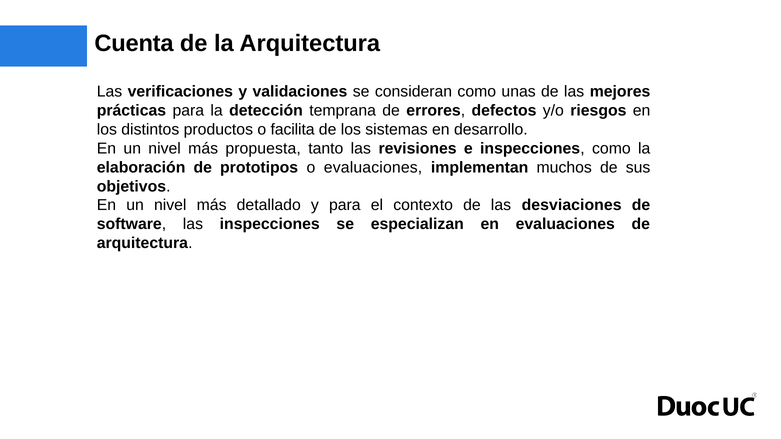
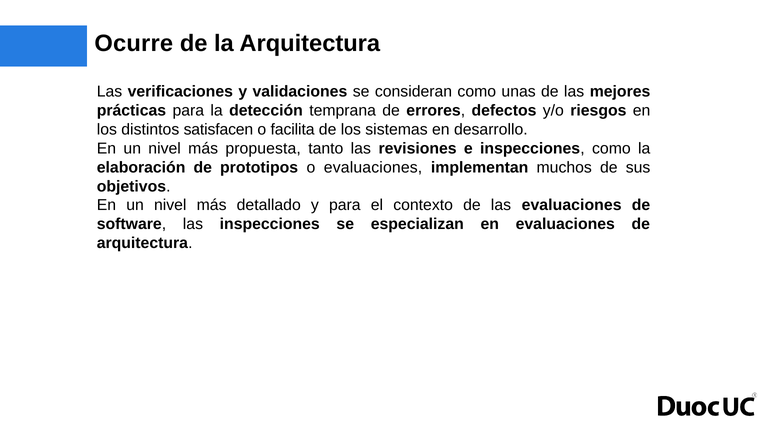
Cuenta: Cuenta -> Ocurre (134, 44)
productos: productos -> satisfacen (218, 130)
las desviaciones: desviaciones -> evaluaciones (572, 205)
